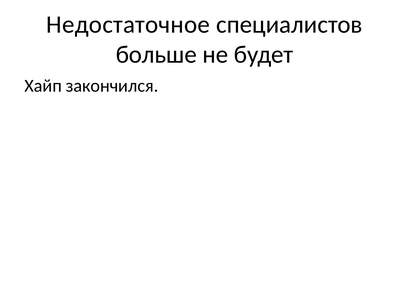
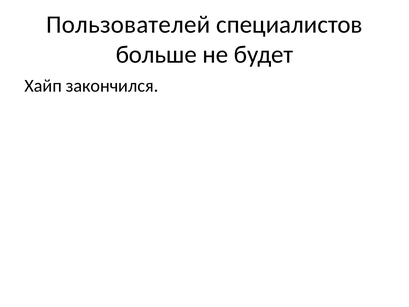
Недостаточное: Недостаточное -> Пользователей (128, 25)
